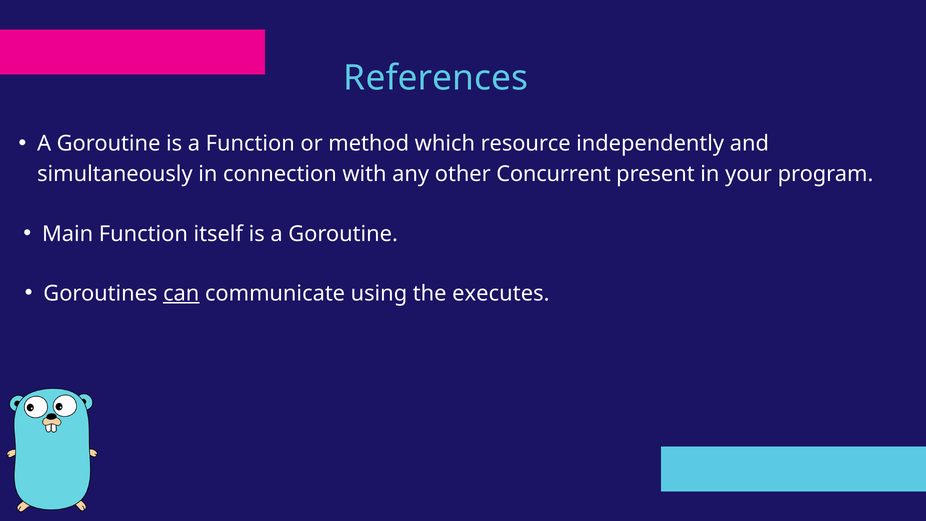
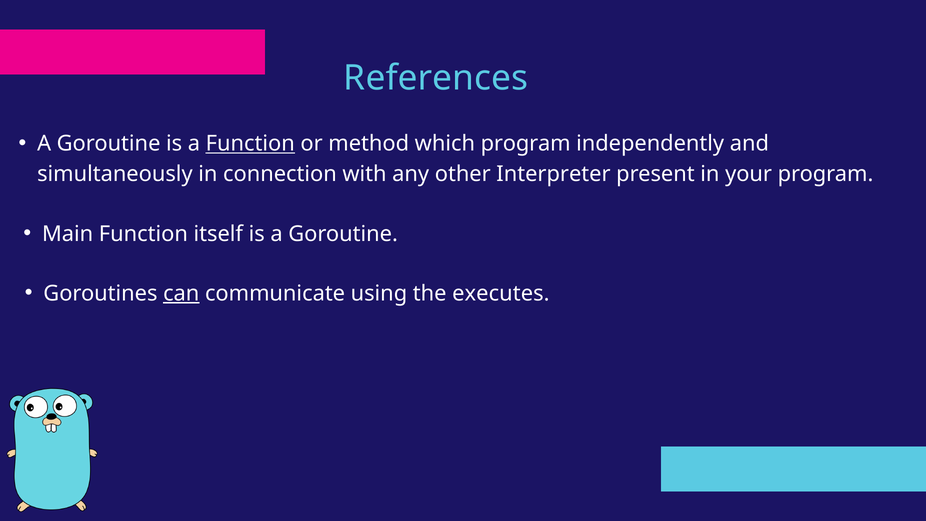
Function underline: none -> present (250, 144)
which resource: resource -> program (526, 144)
Concurrent: Concurrent -> Interpreter (553, 174)
